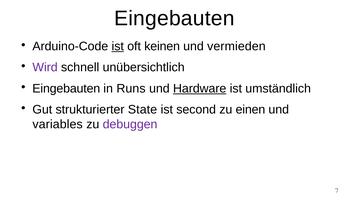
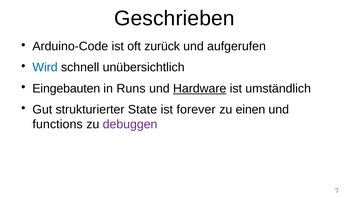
Eingebauten: Eingebauten -> Geschrieben (174, 18)
ist underline: present -> none (118, 46)
keinen: keinen -> zurück (162, 46)
vermieden: vermieden -> aufgerufen (236, 46)
Wird colour: purple -> blue (45, 67)
second: second -> forever (196, 109)
variables: variables -> functions (58, 124)
